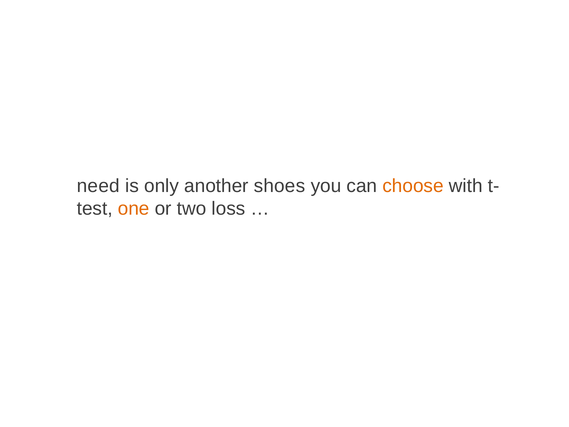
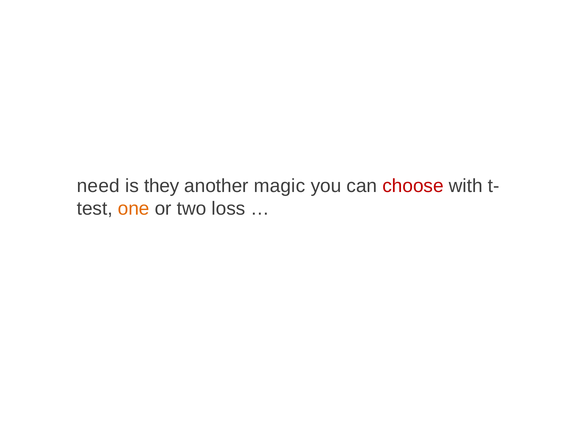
only: only -> they (162, 186)
shoes: shoes -> magic (280, 186)
choose colour: orange -> red (413, 186)
